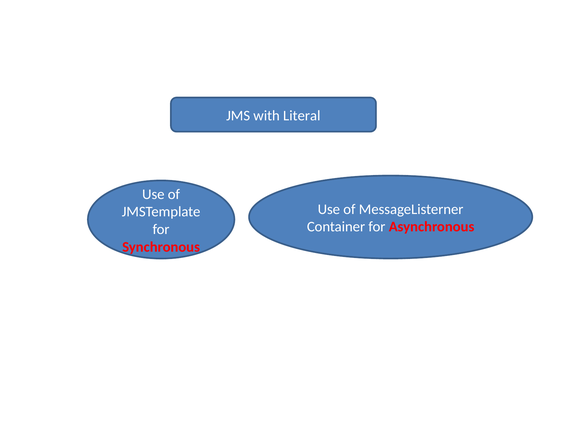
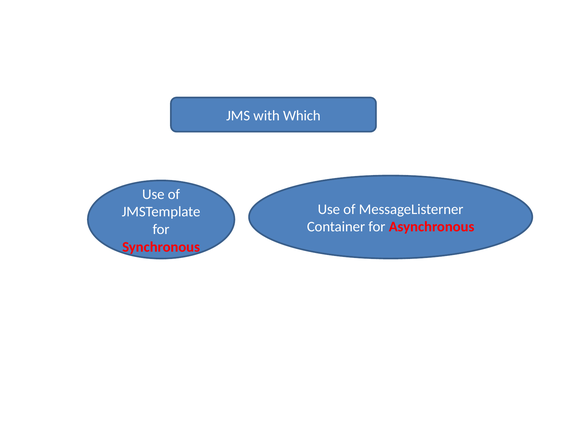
Literal: Literal -> Which (302, 116)
